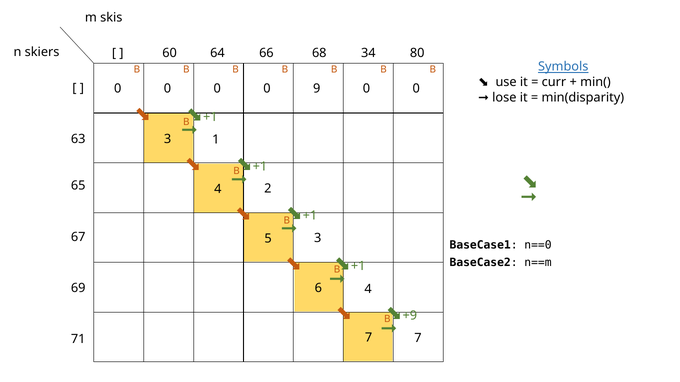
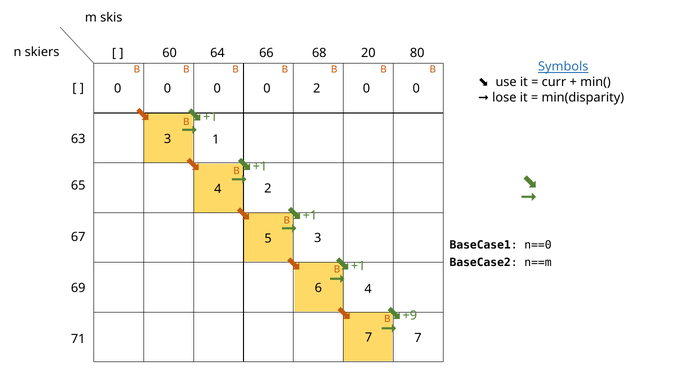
34: 34 -> 20 (368, 53)
0 9: 9 -> 2 (317, 89)
